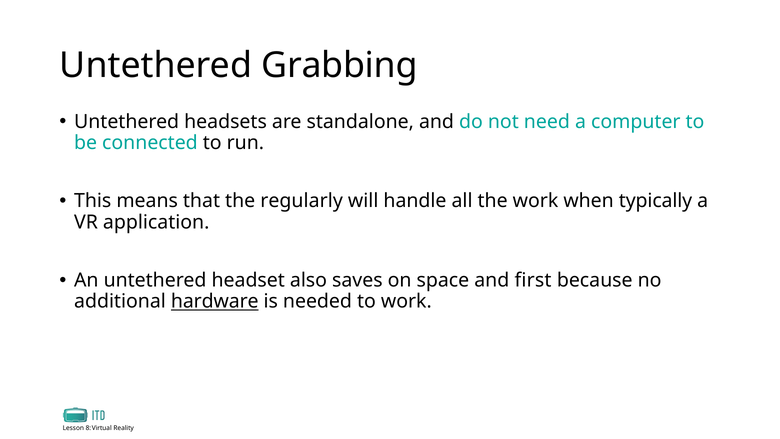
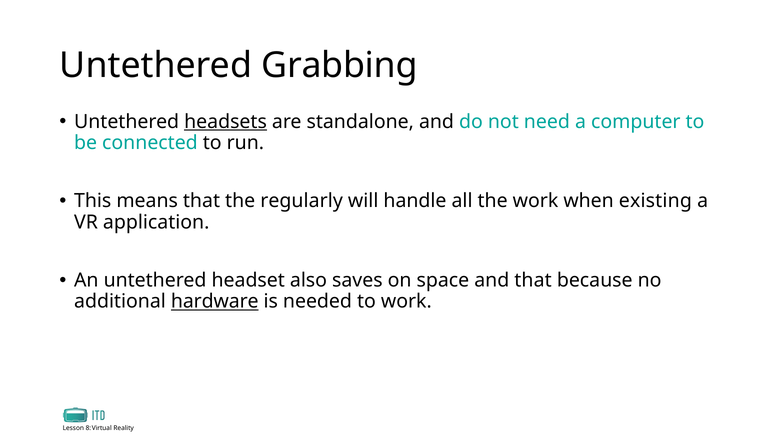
headsets underline: none -> present (225, 122)
typically: typically -> existing (655, 201)
and first: first -> that (533, 280)
